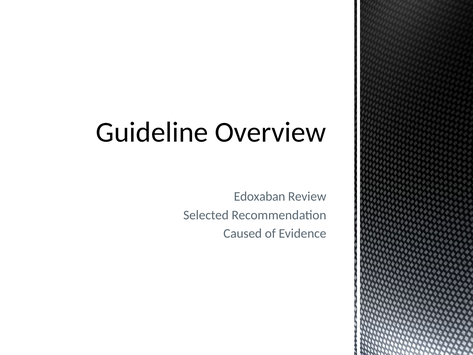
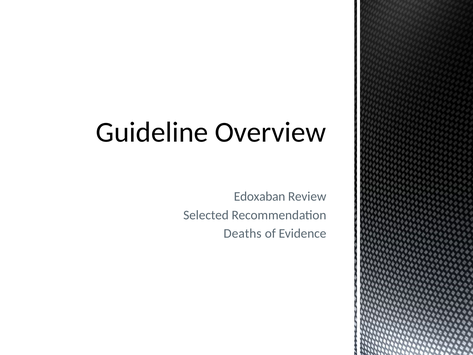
Caused: Caused -> Deaths (243, 233)
